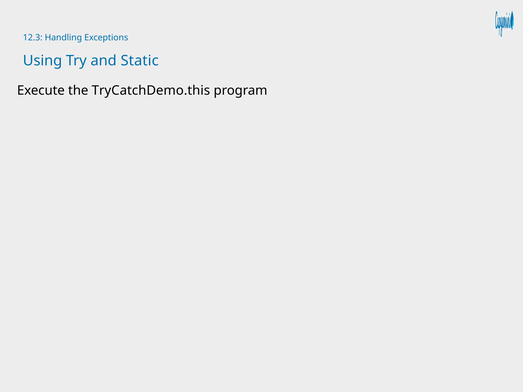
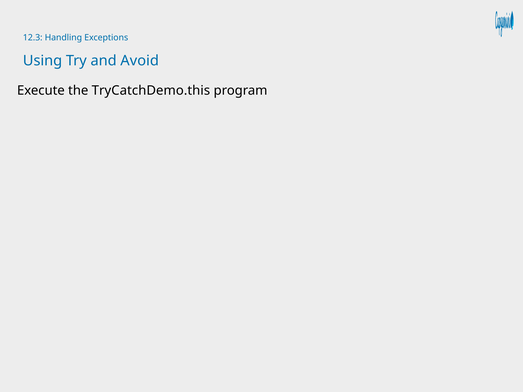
Static: Static -> Avoid (140, 61)
